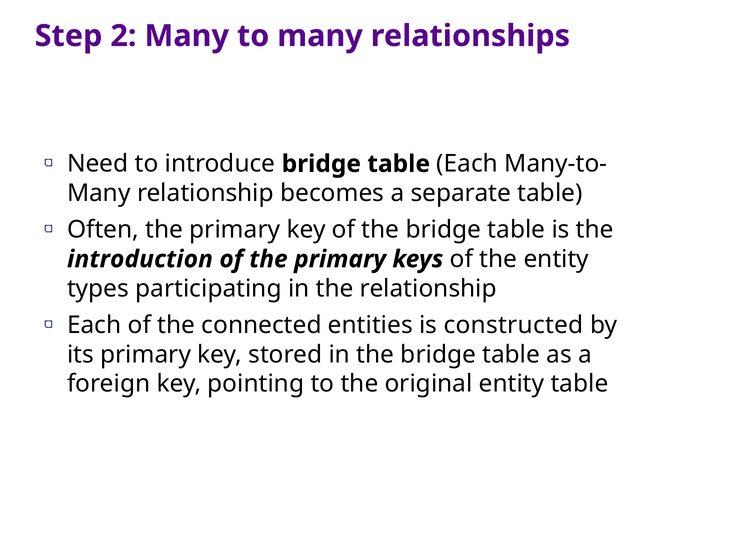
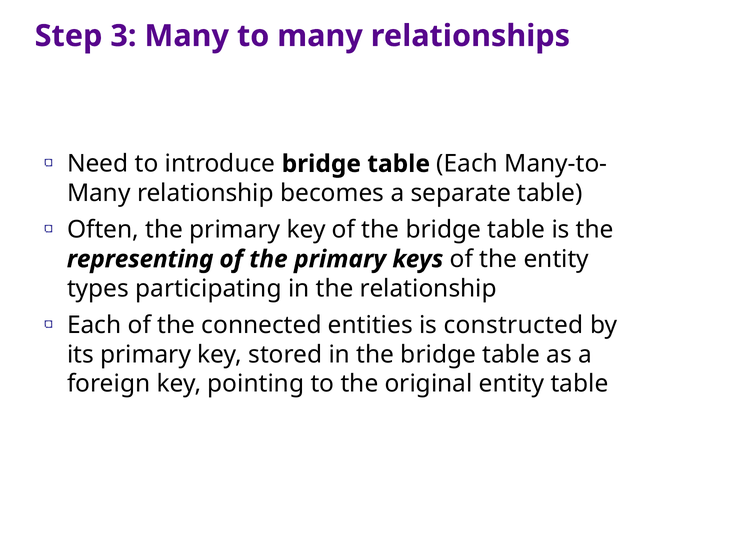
2: 2 -> 3 (123, 36)
introduction: introduction -> representing (140, 259)
